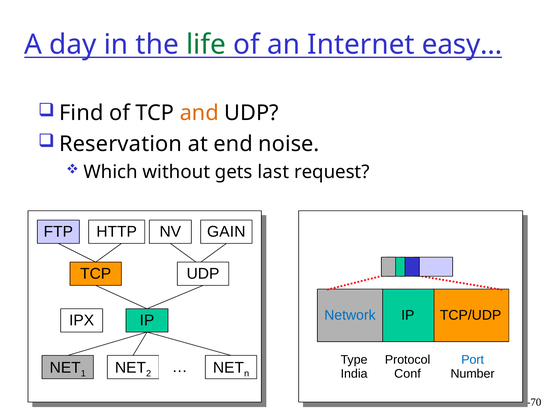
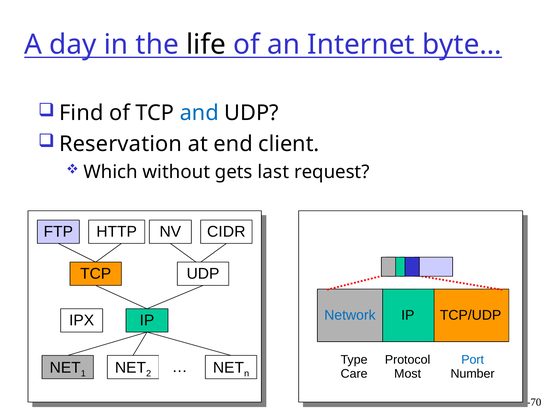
life colour: green -> black (206, 45)
easy…: easy… -> byte… (462, 45)
and colour: orange -> blue (199, 113)
noise: noise -> client (289, 144)
GAIN: GAIN -> CIDR (226, 232)
India: India -> Care (354, 374)
Conf: Conf -> Most (408, 374)
